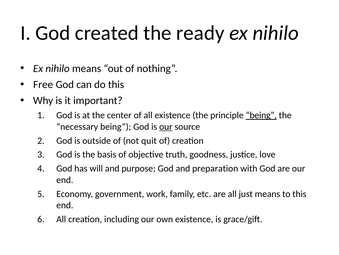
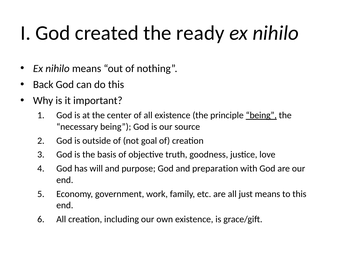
Free: Free -> Back (43, 84)
our underline: present -> none (166, 126)
quit: quit -> goal (149, 140)
